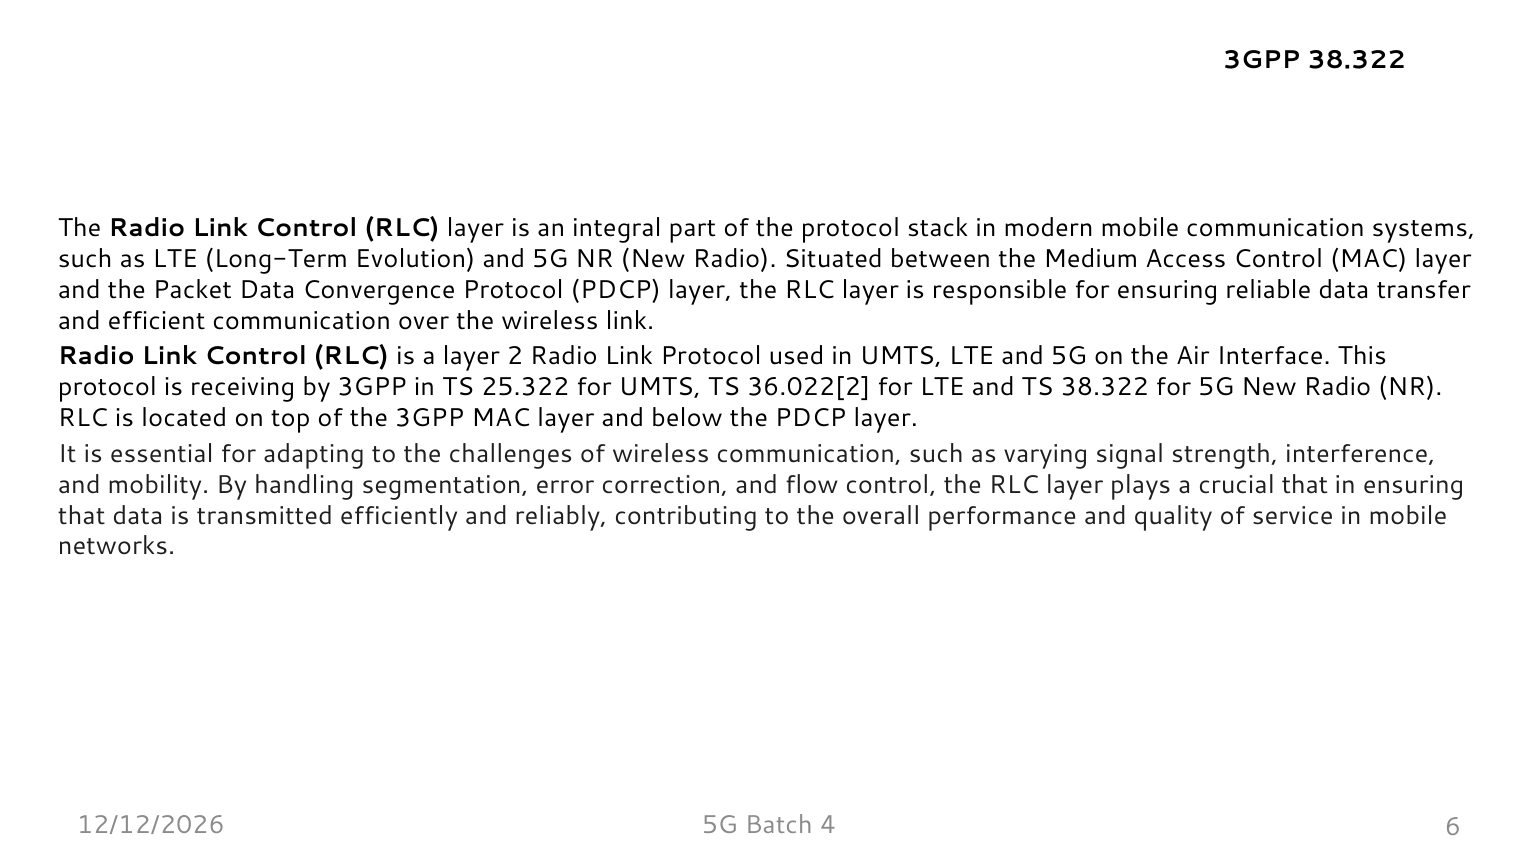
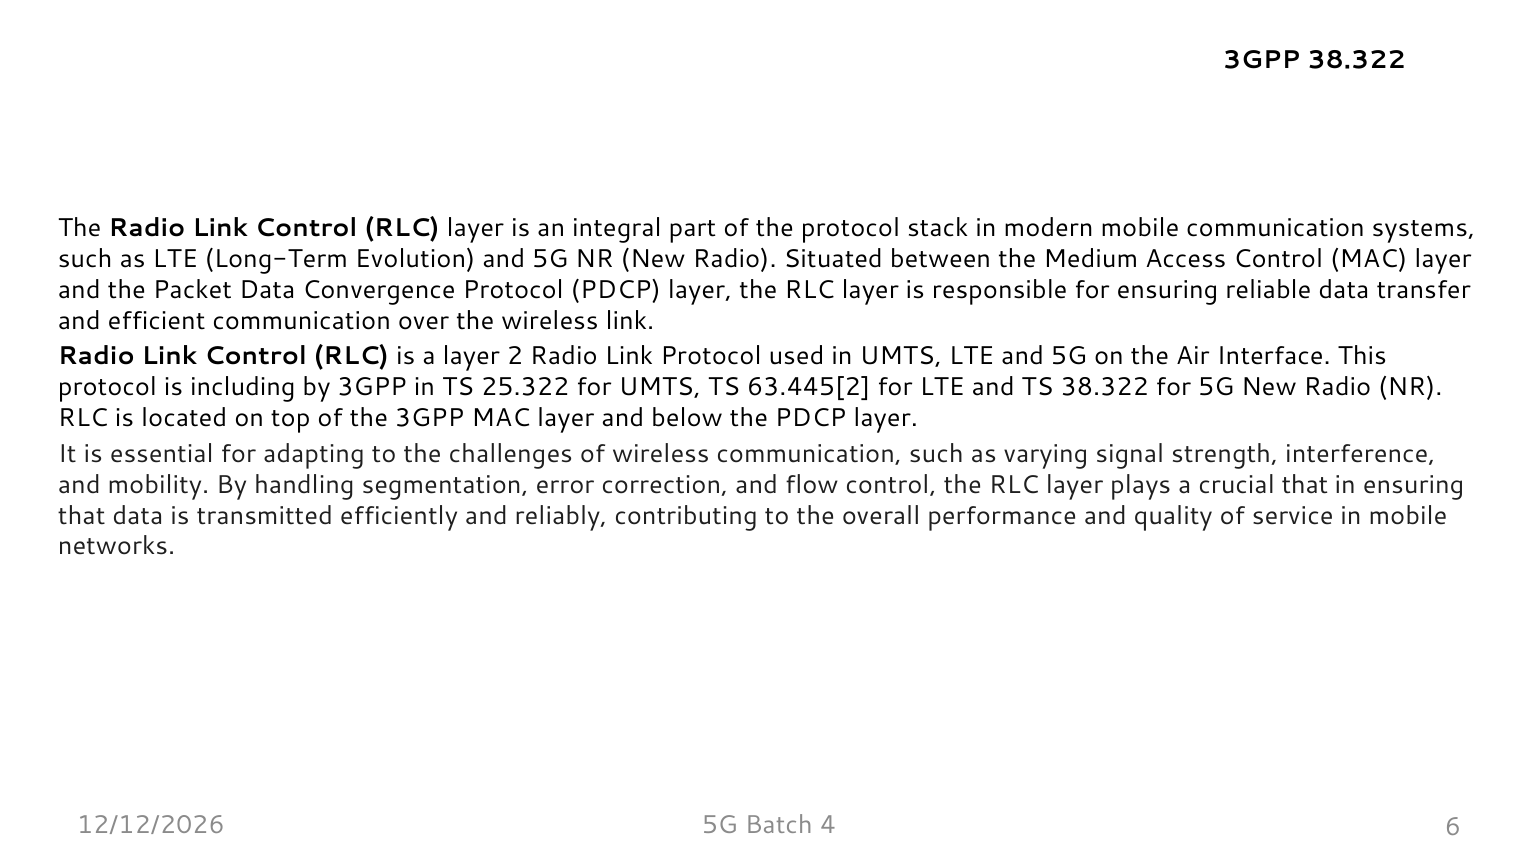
receiving: receiving -> including (243, 387)
36.022[2: 36.022[2 -> 63.445[2 (809, 387)
